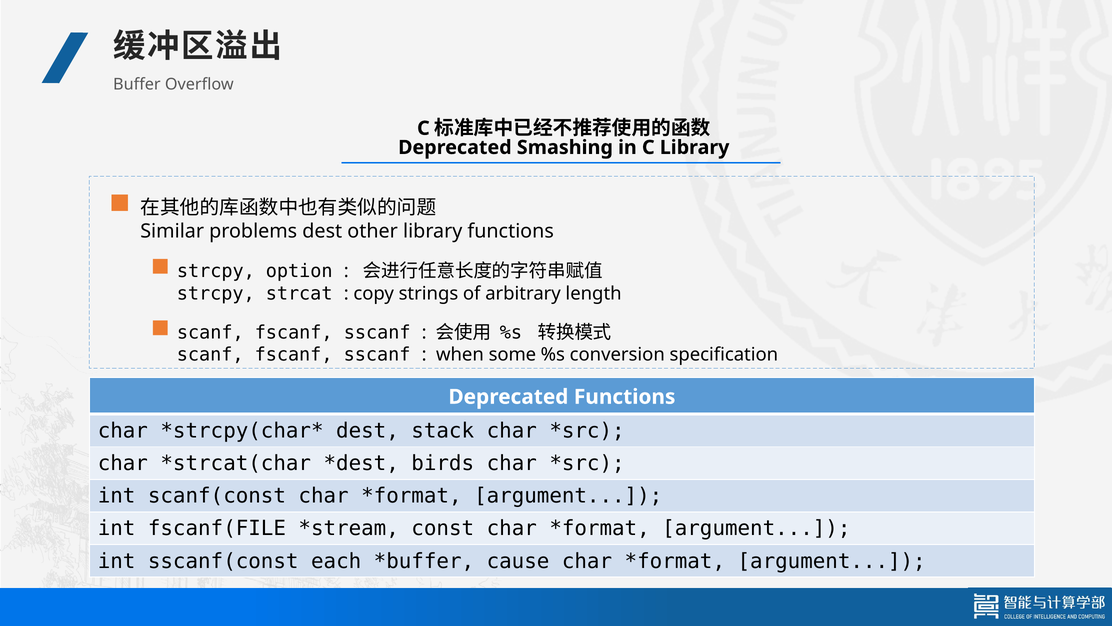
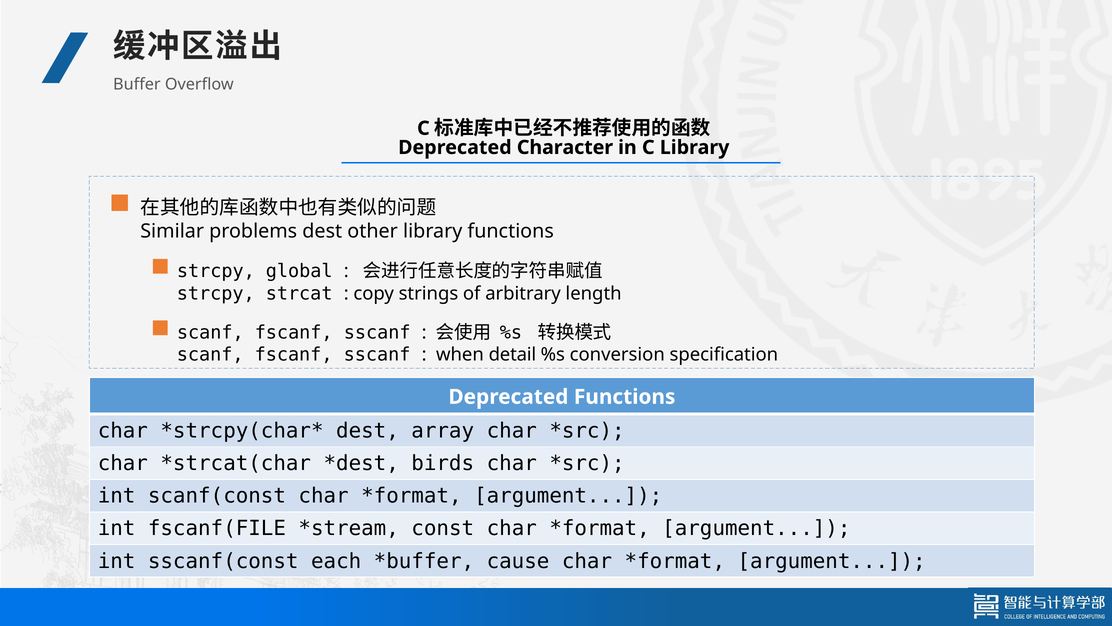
Smashing: Smashing -> Character (565, 147)
option: option -> global (299, 271)
some: some -> detail (512, 355)
stack: stack -> array (443, 430)
